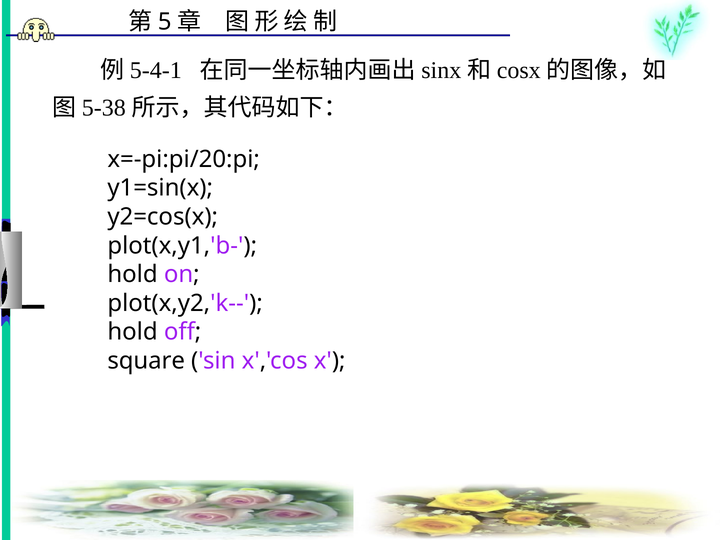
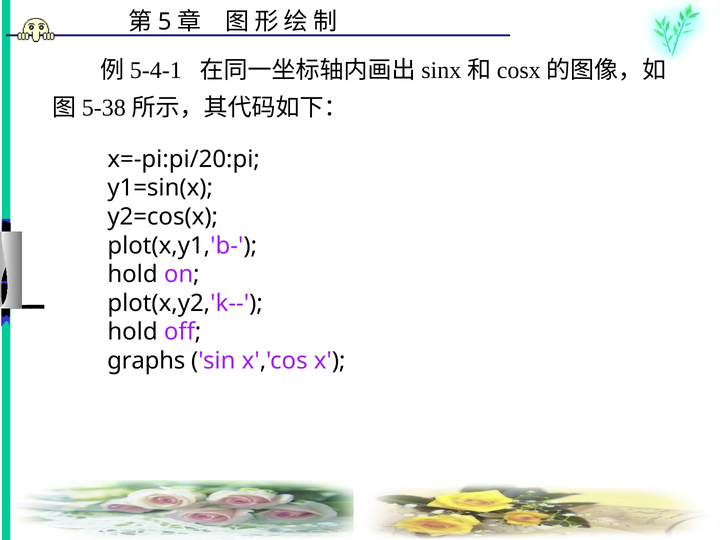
square: square -> graphs (146, 361)
